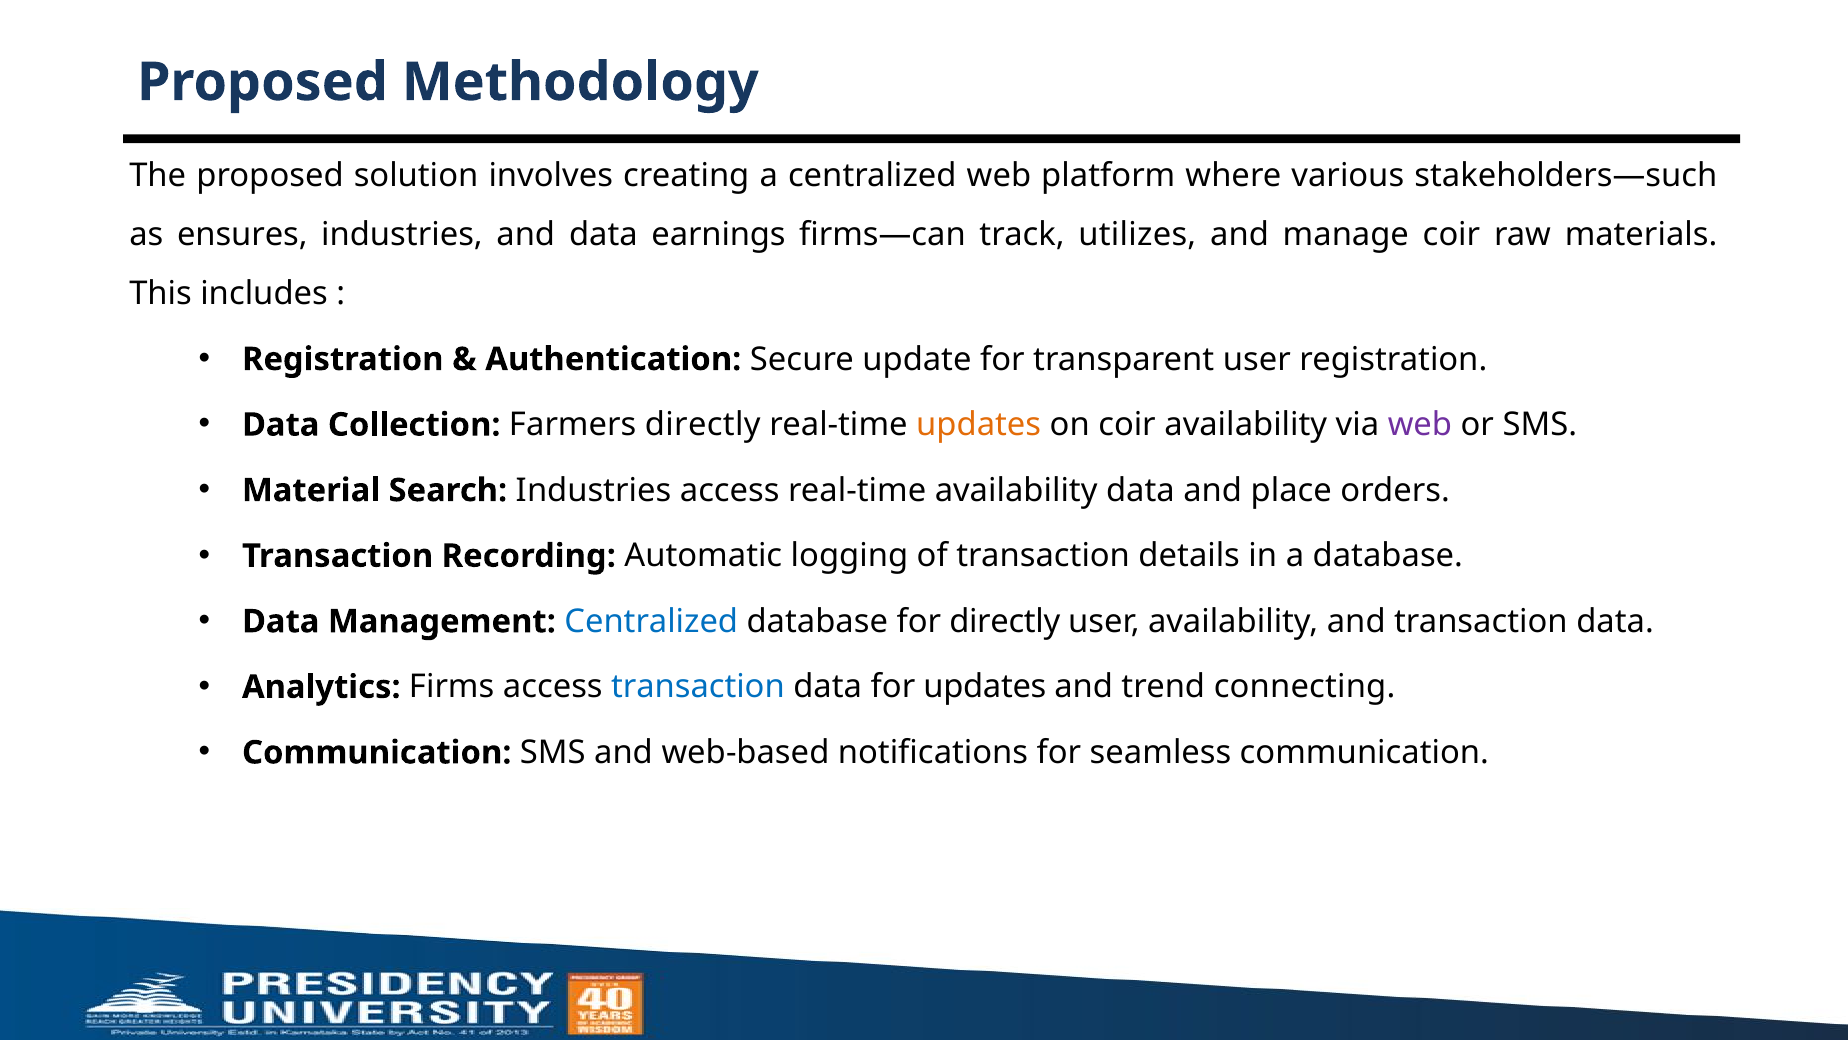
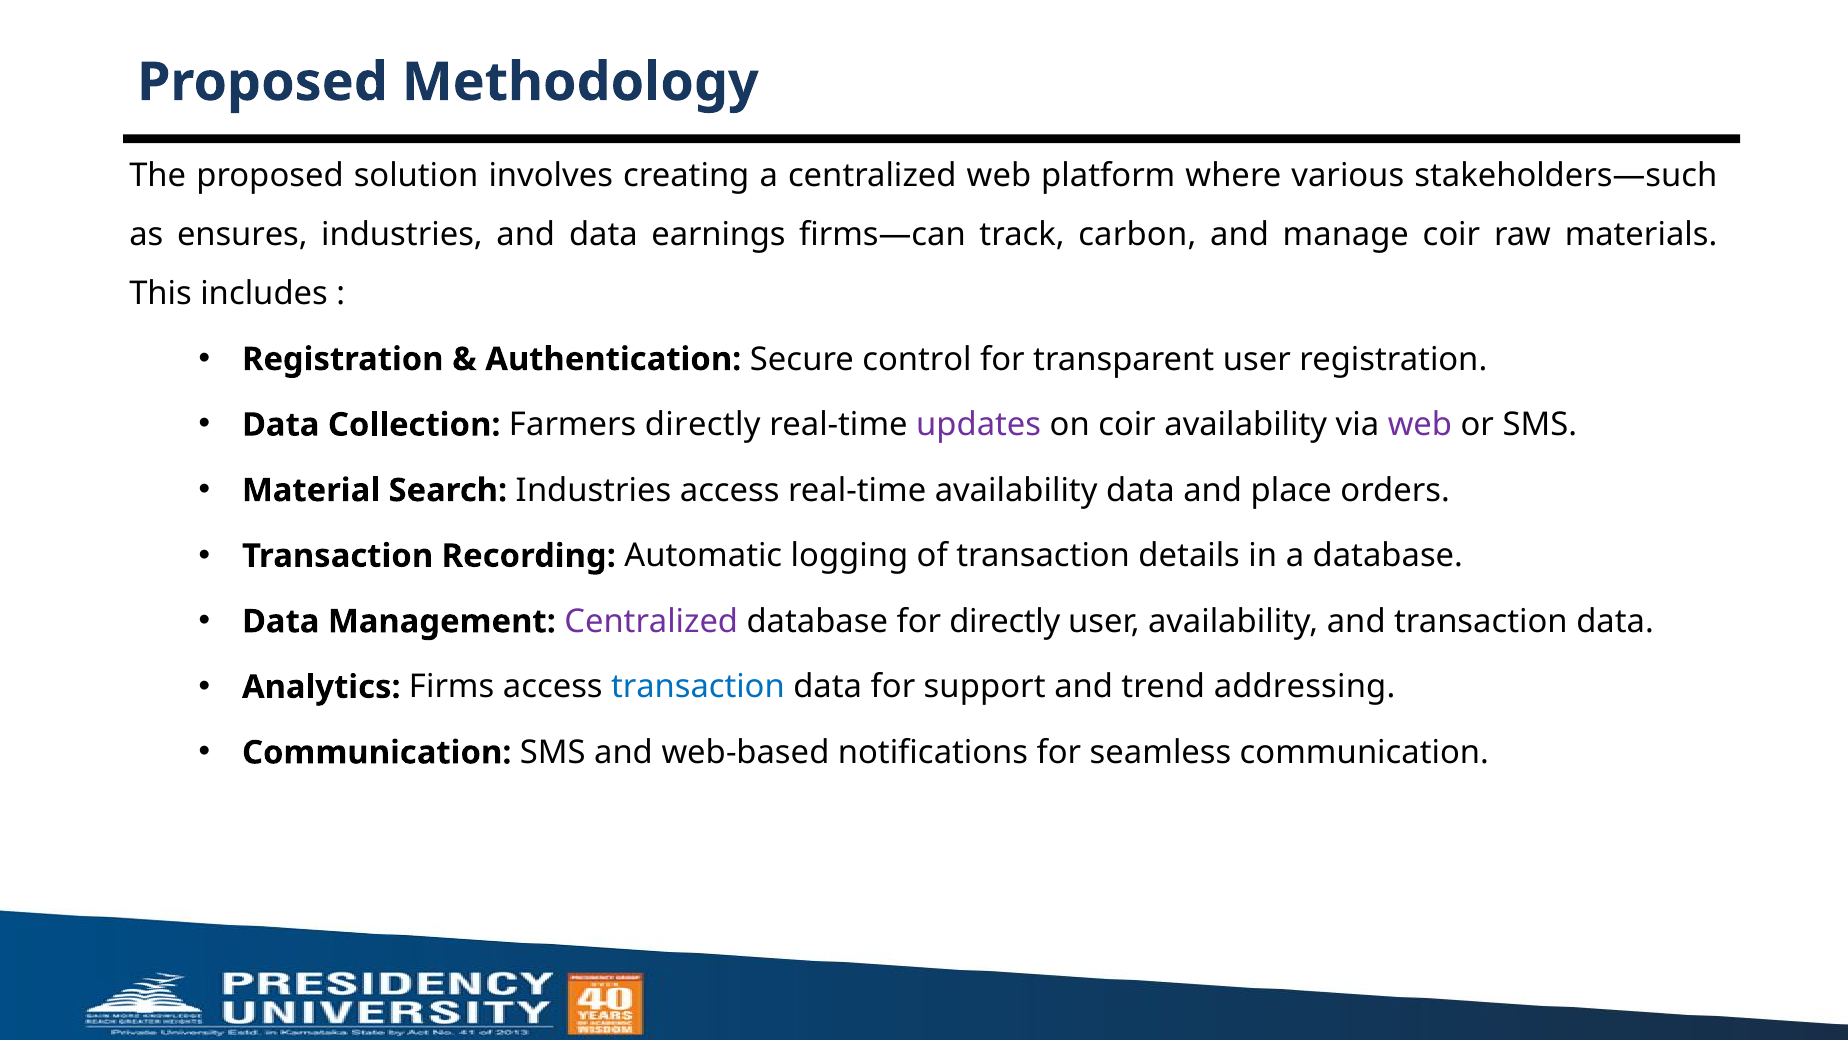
utilizes: utilizes -> carbon (1137, 235)
update: update -> control (917, 359)
updates colour: orange -> purple (979, 425)
Centralized colour: blue -> purple (651, 621)
for updates: updates -> support (985, 687)
connecting: connecting -> addressing (1305, 687)
